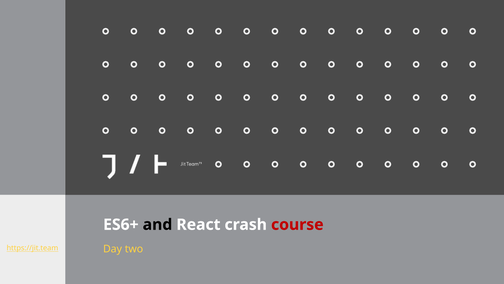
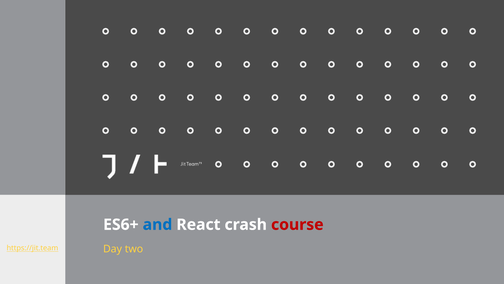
and colour: black -> blue (157, 224)
